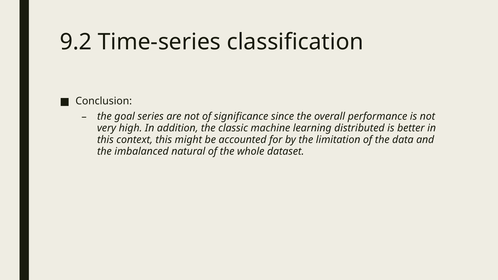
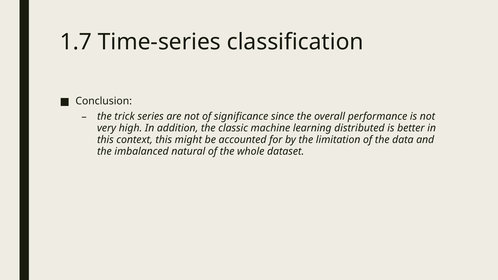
9.2: 9.2 -> 1.7 (76, 42)
goal: goal -> trick (125, 117)
